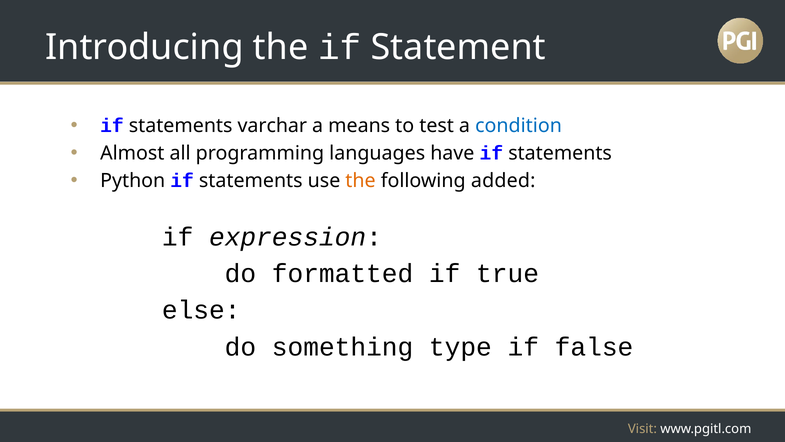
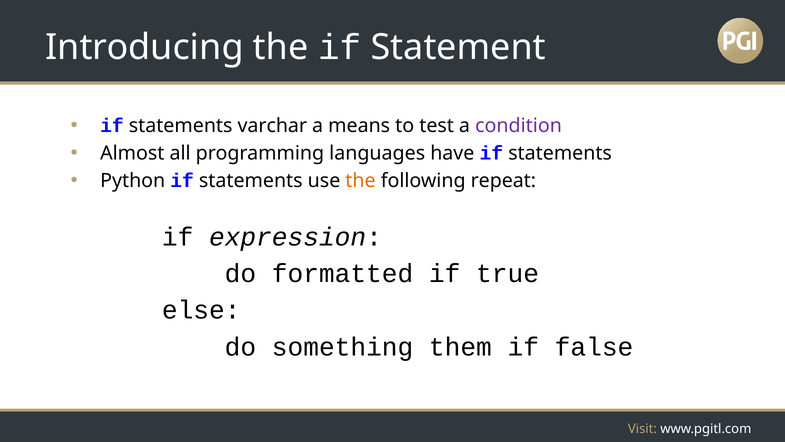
condition colour: blue -> purple (519, 126)
added: added -> repeat (503, 181)
type: type -> them (460, 347)
